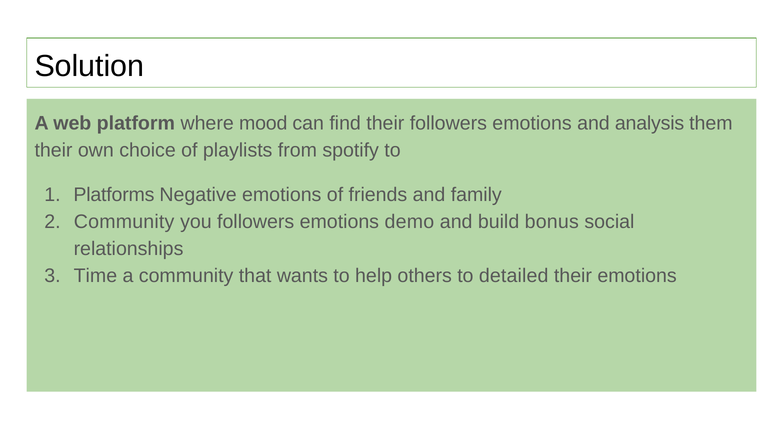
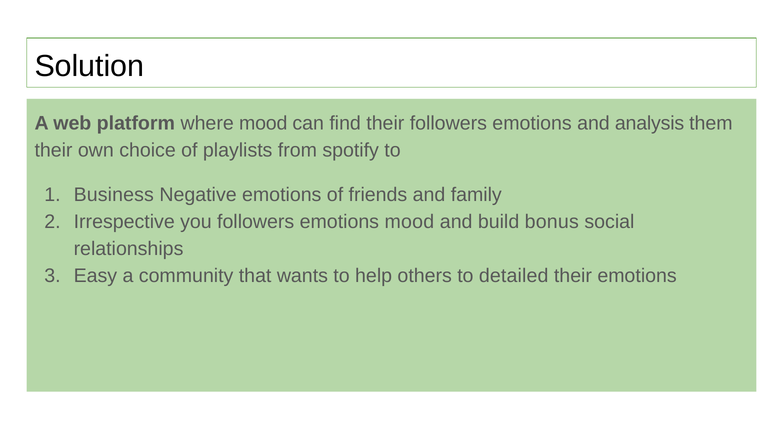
Platforms: Platforms -> Business (114, 195)
Community: Community -> Irrespective (124, 222)
emotions demo: demo -> mood (409, 222)
Time: Time -> Easy (95, 276)
